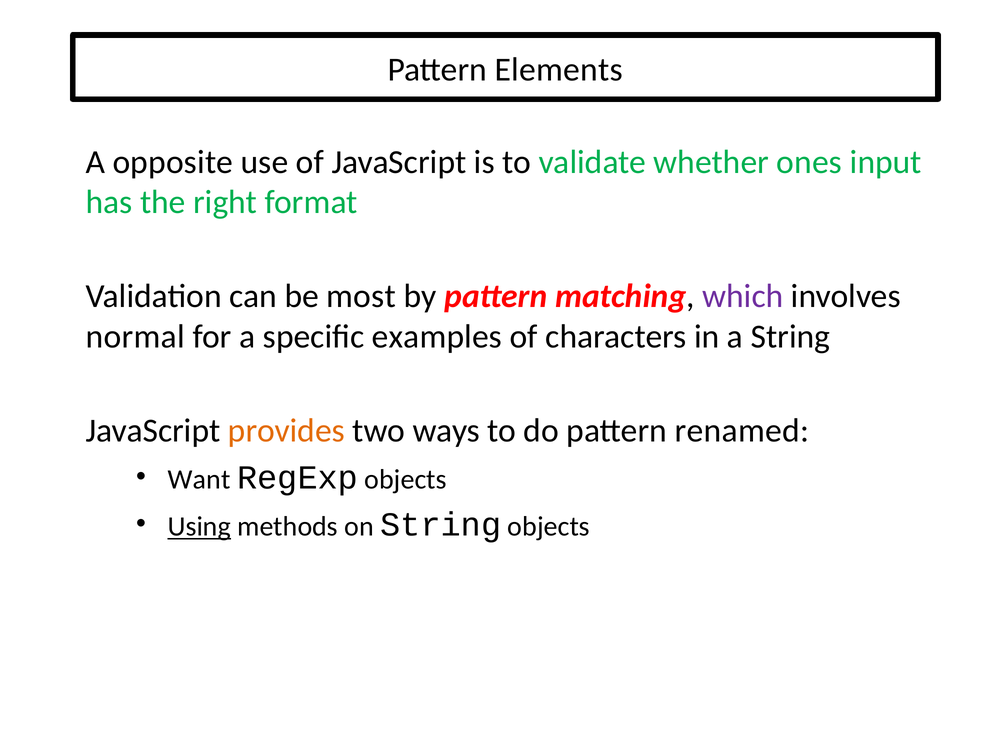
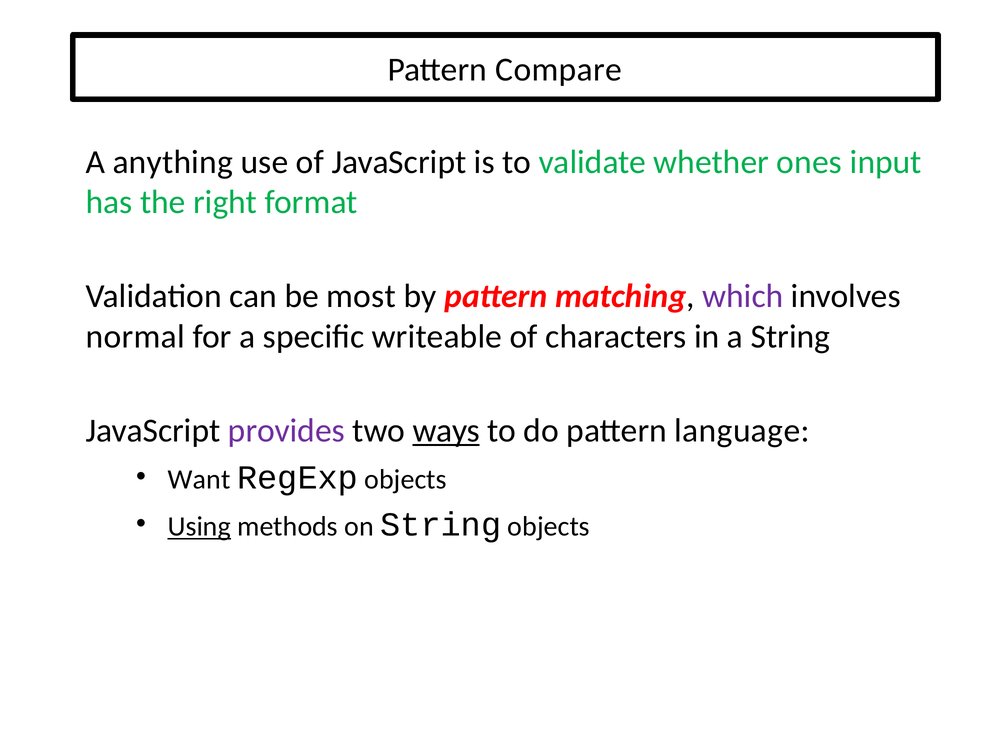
Elements: Elements -> Compare (559, 70)
opposite: opposite -> anything (173, 162)
examples: examples -> writeable (437, 337)
provides colour: orange -> purple (286, 431)
ways underline: none -> present (446, 431)
renamed: renamed -> language (742, 431)
